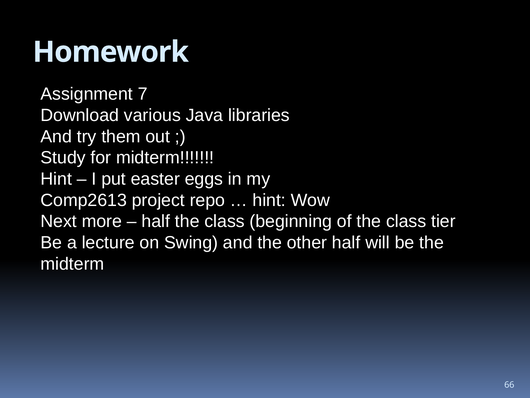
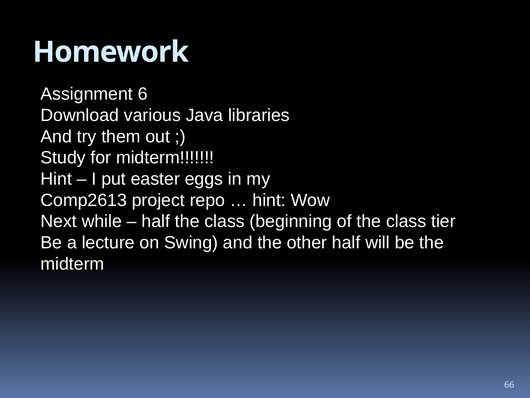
7: 7 -> 6 (143, 94)
more: more -> while (102, 221)
